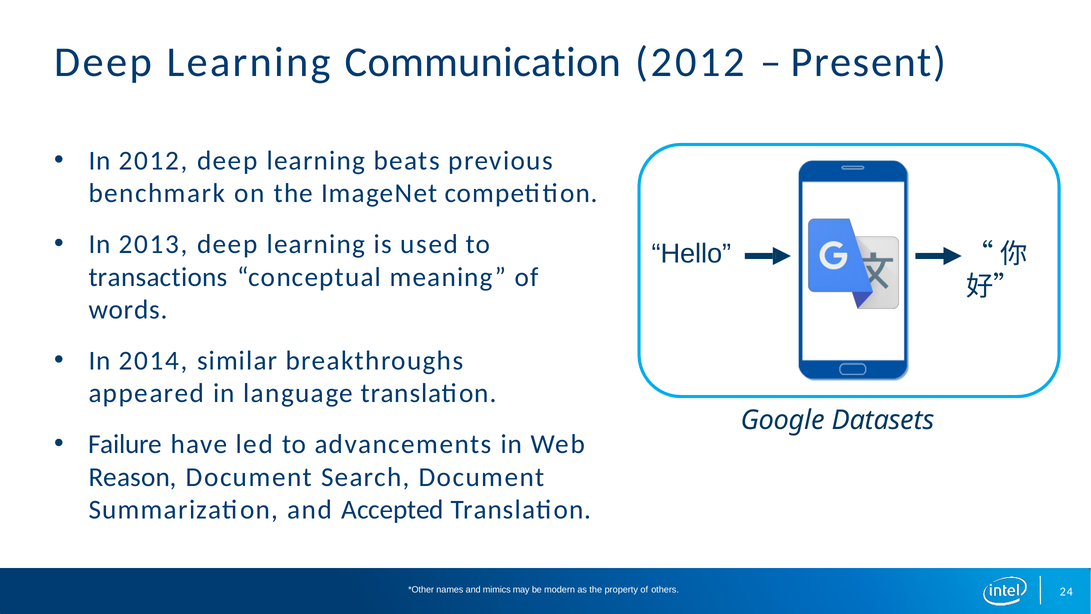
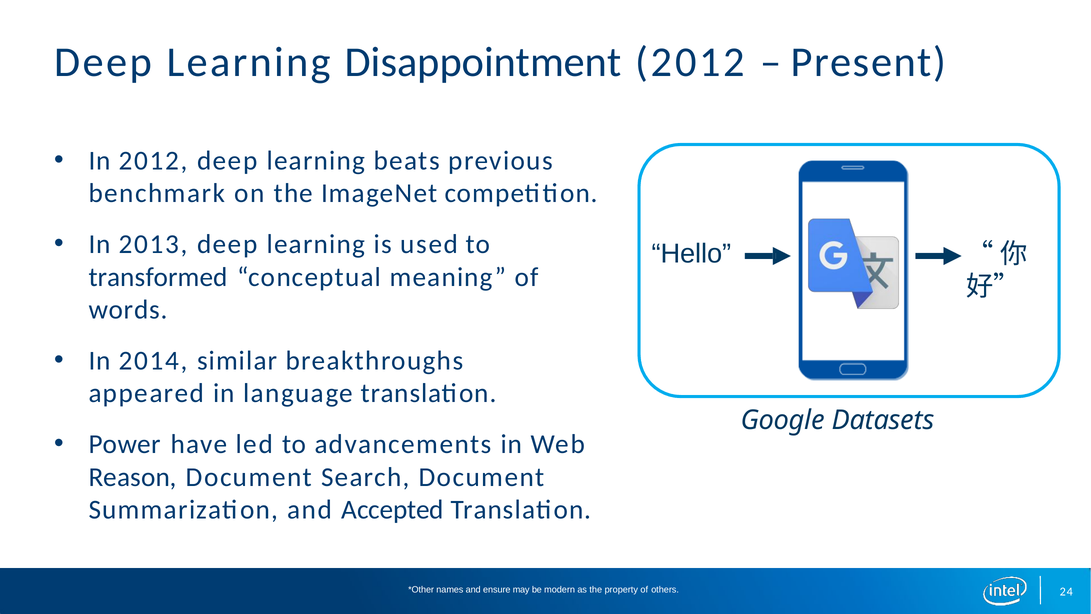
Communication: Communication -> Disappointment (483, 62)
transactions: transactions -> transformed (158, 277)
Failure: Failure -> Power (125, 444)
mimics: mimics -> ensure (497, 589)
